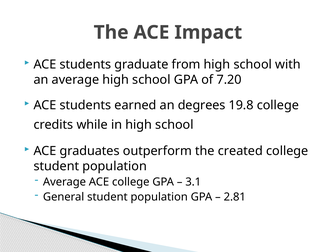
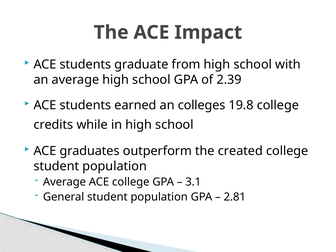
7.20: 7.20 -> 2.39 (229, 80)
degrees: degrees -> colleges (202, 105)
